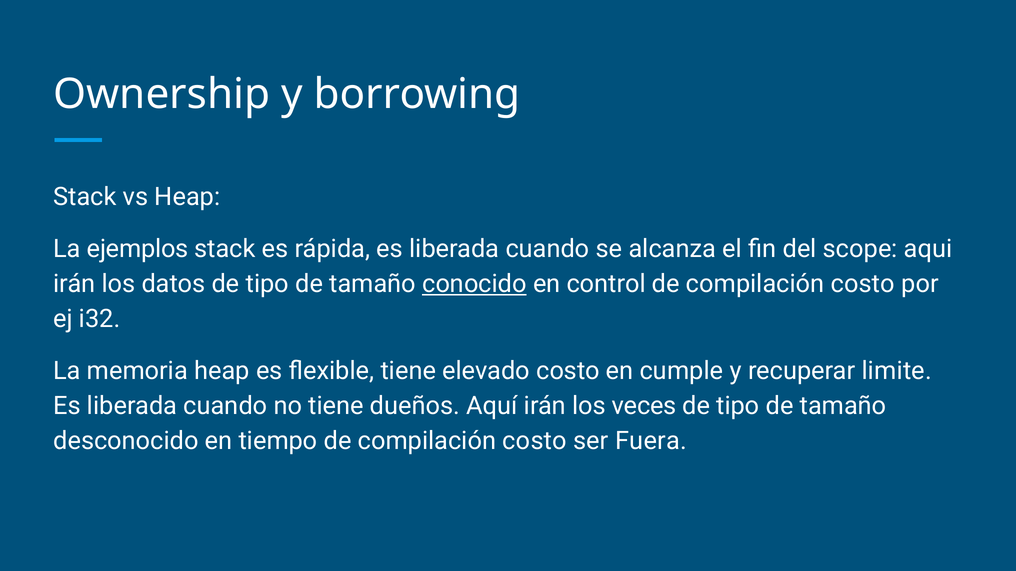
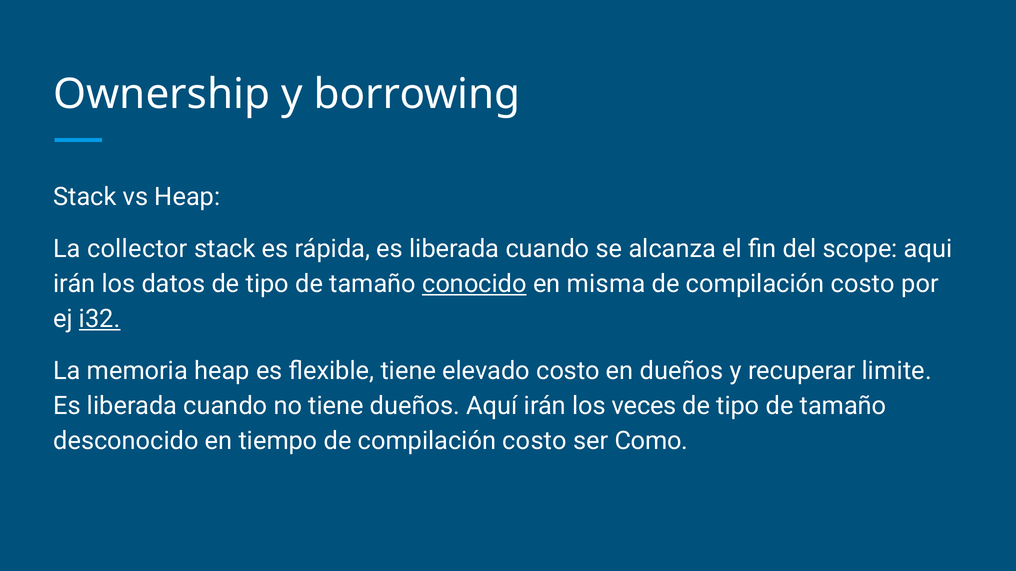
ejemplos: ejemplos -> collector (137, 249)
control: control -> misma (606, 284)
i32 underline: none -> present (100, 319)
en cumple: cumple -> dueños (682, 371)
Fuera: Fuera -> Como (651, 441)
